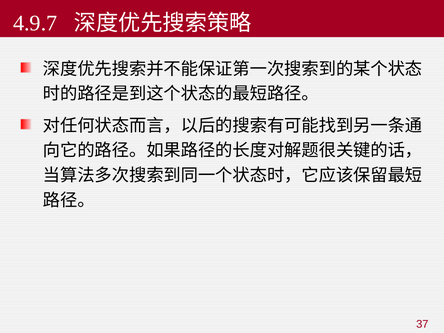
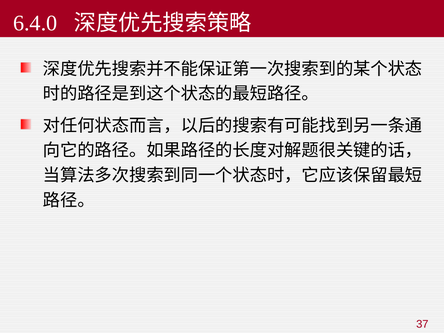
4.9.7: 4.9.7 -> 6.4.0 (35, 23)
